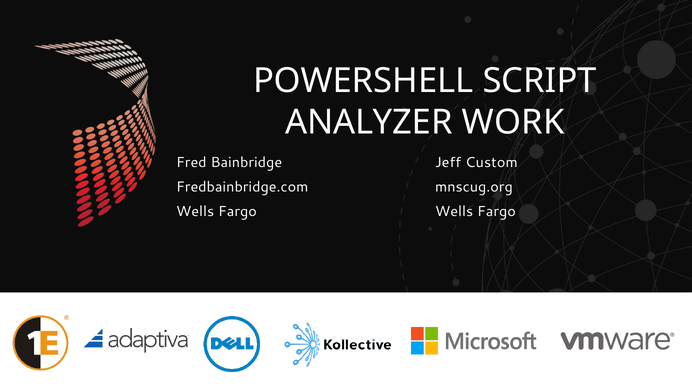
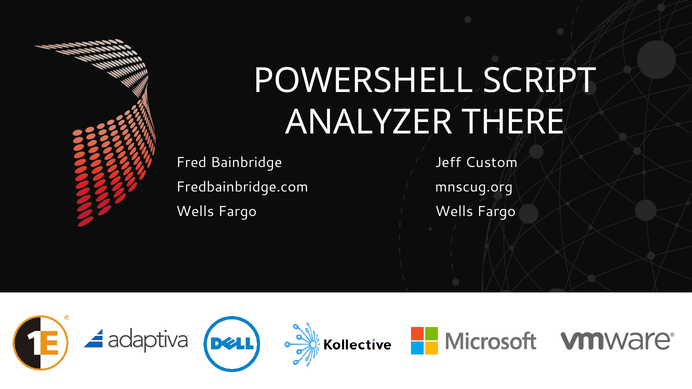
WORK: WORK -> THERE (513, 122)
